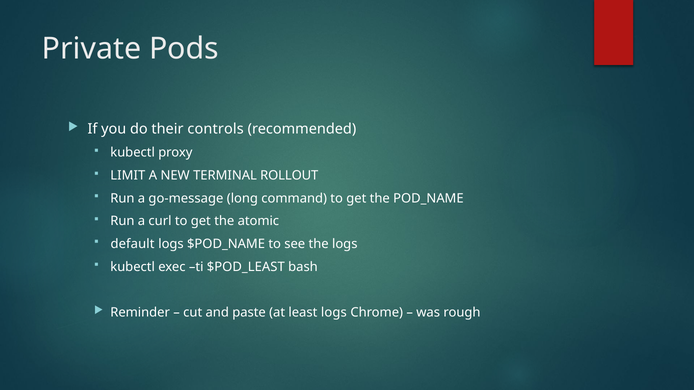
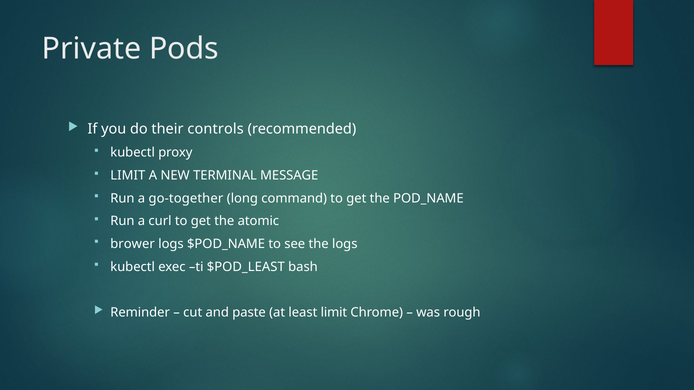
ROLLOUT: ROLLOUT -> MESSAGE (289, 176)
go-message: go-message -> go-together (186, 198)
default: default -> brower (133, 244)
least logs: logs -> limit (334, 313)
